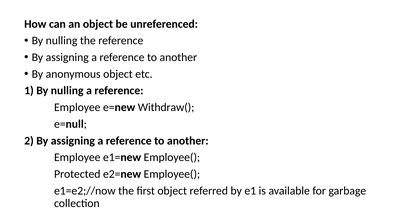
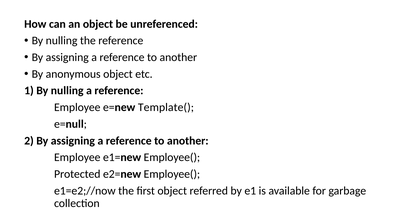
Withdraw(: Withdraw( -> Template( (166, 107)
